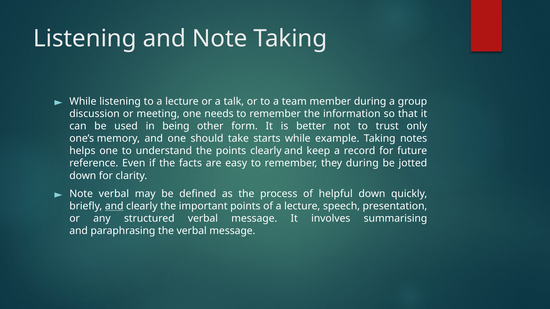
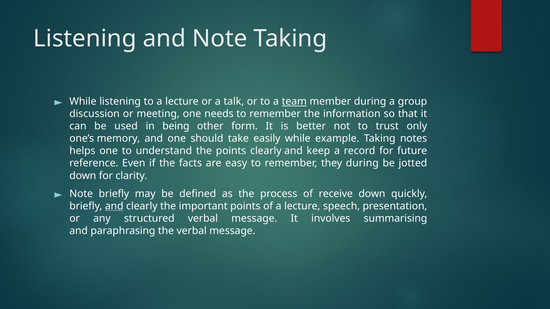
team underline: none -> present (294, 102)
starts: starts -> easily (267, 139)
Note verbal: verbal -> briefly (114, 194)
helpful: helpful -> receive (336, 194)
